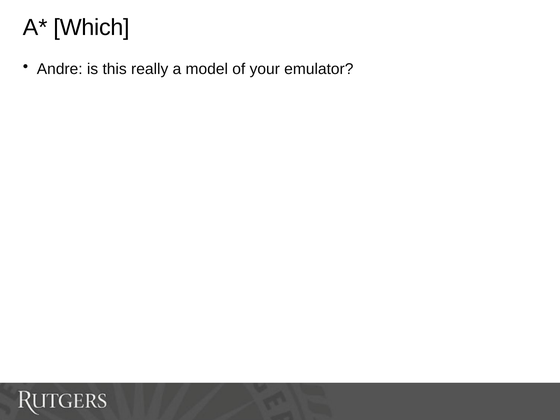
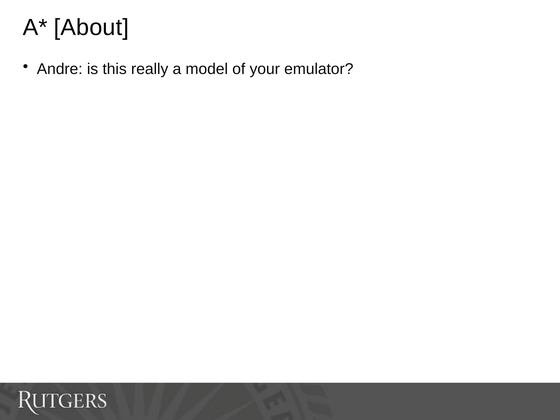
Which: Which -> About (91, 27)
